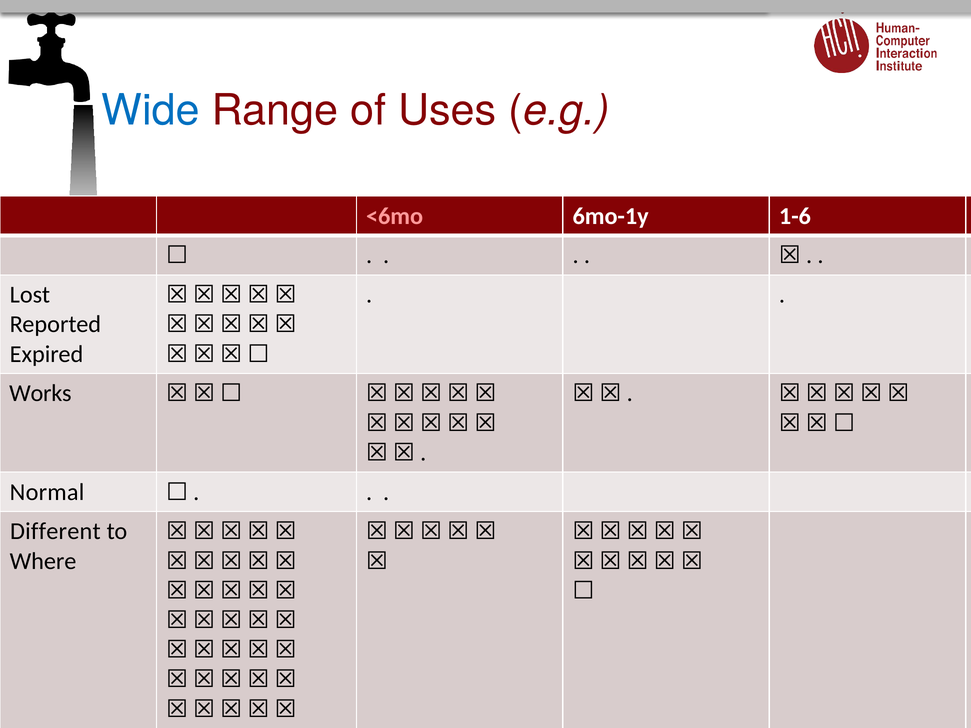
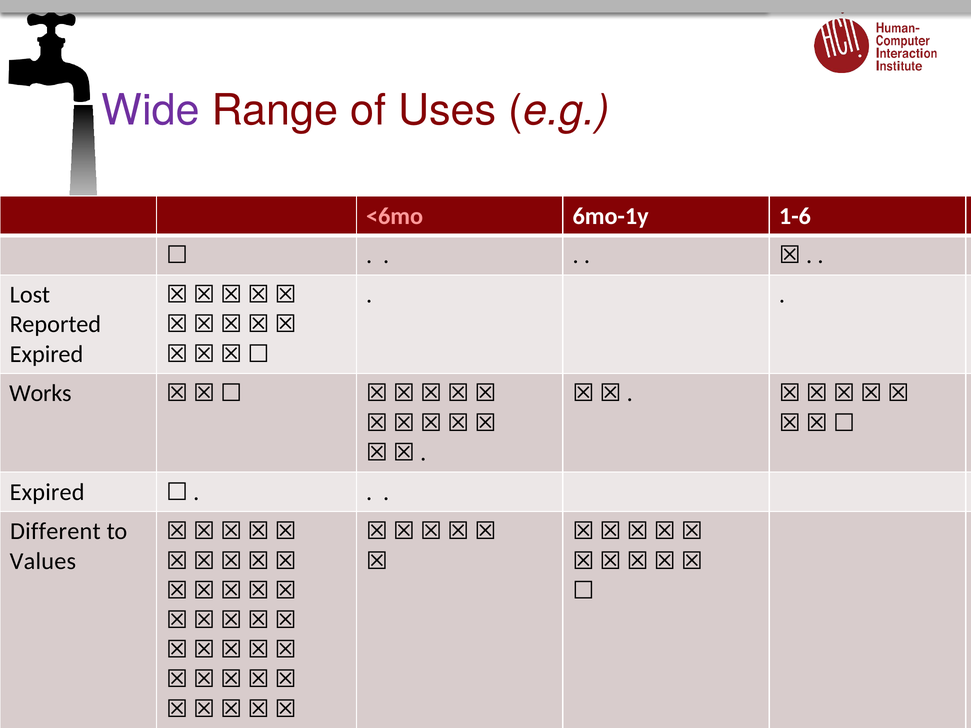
Wide colour: blue -> purple (150, 110)
Normal: Normal -> Expired (47, 492)
Where: Where -> Values (43, 561)
